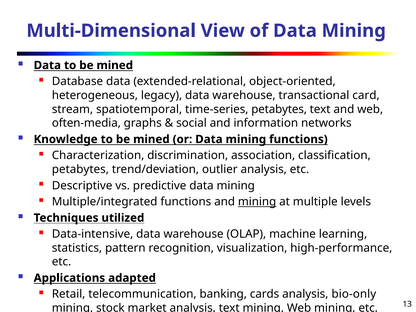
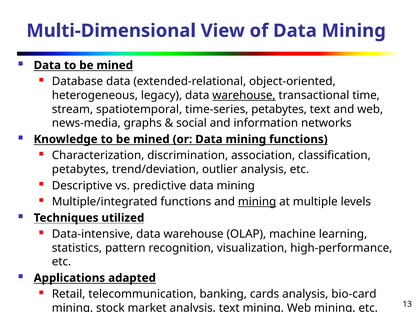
warehouse underline: none -> present (244, 95)
card: card -> time (366, 95)
often-media: often-media -> news-media (86, 123)
bio-only: bio-only -> bio-card (354, 294)
